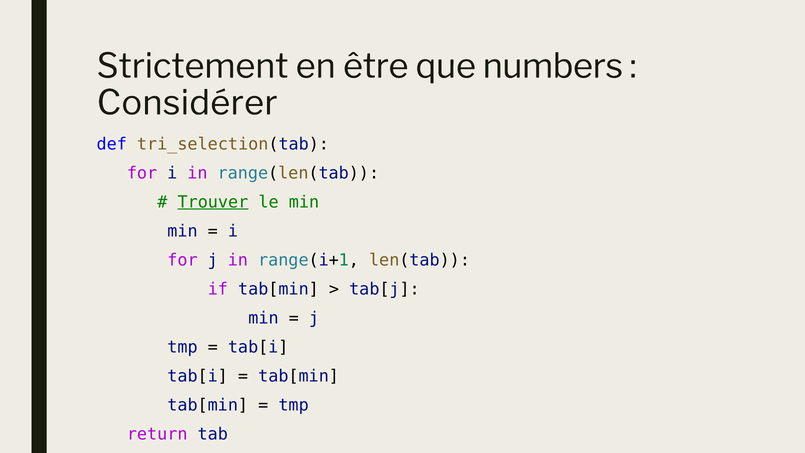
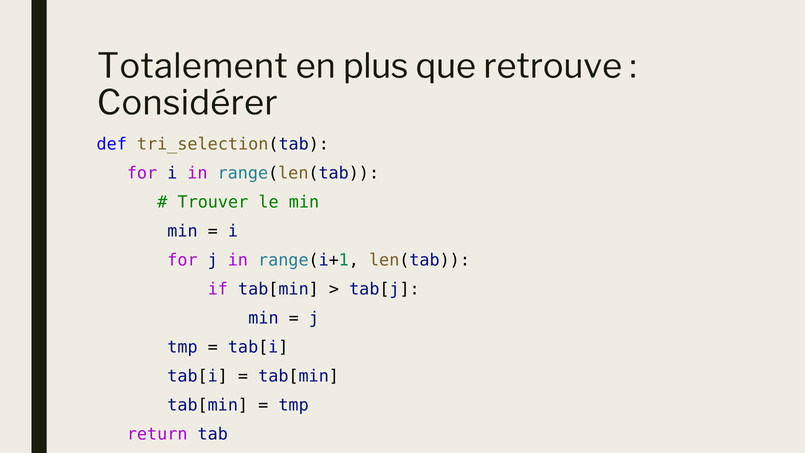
Strictement: Strictement -> Totalement (192, 66)
être: être -> plus (376, 66)
numbers: numbers -> retrouve (553, 66)
Trouver underline: present -> none (213, 202)
